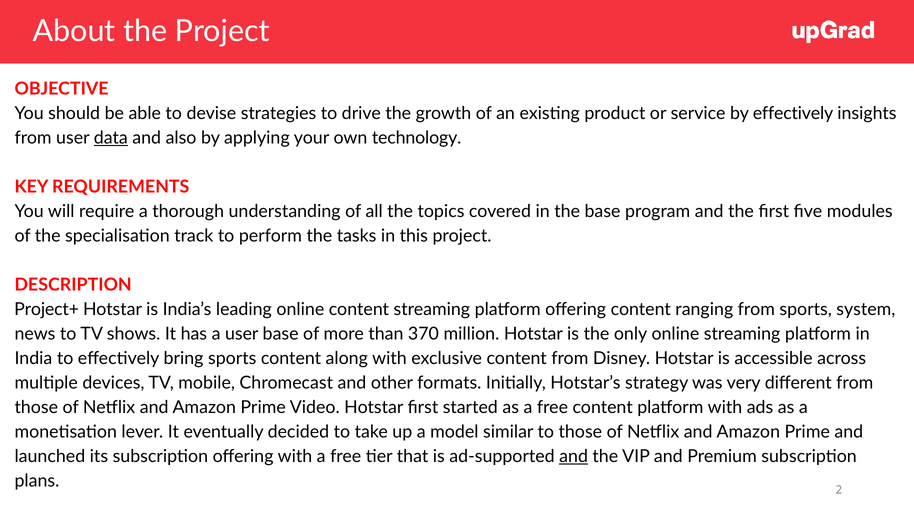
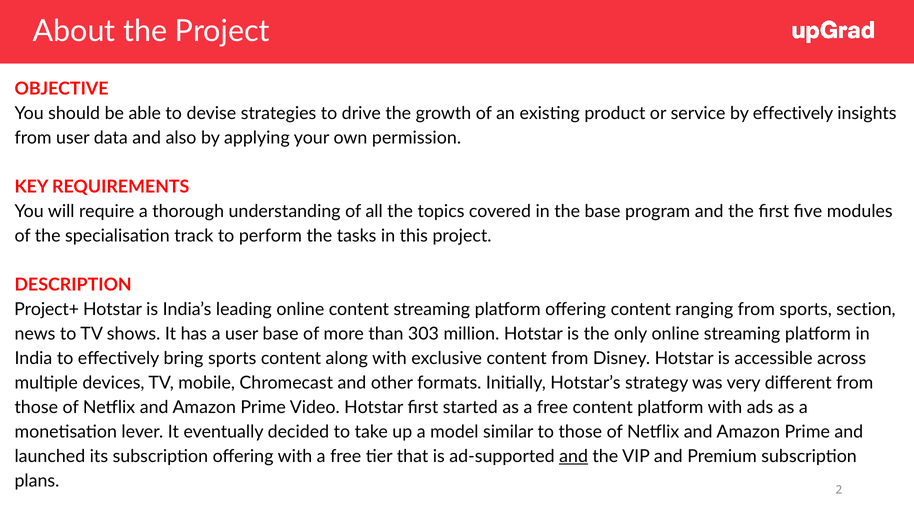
data underline: present -> none (111, 138)
technology: technology -> permission (416, 138)
system: system -> section (866, 310)
370: 370 -> 303 (423, 334)
